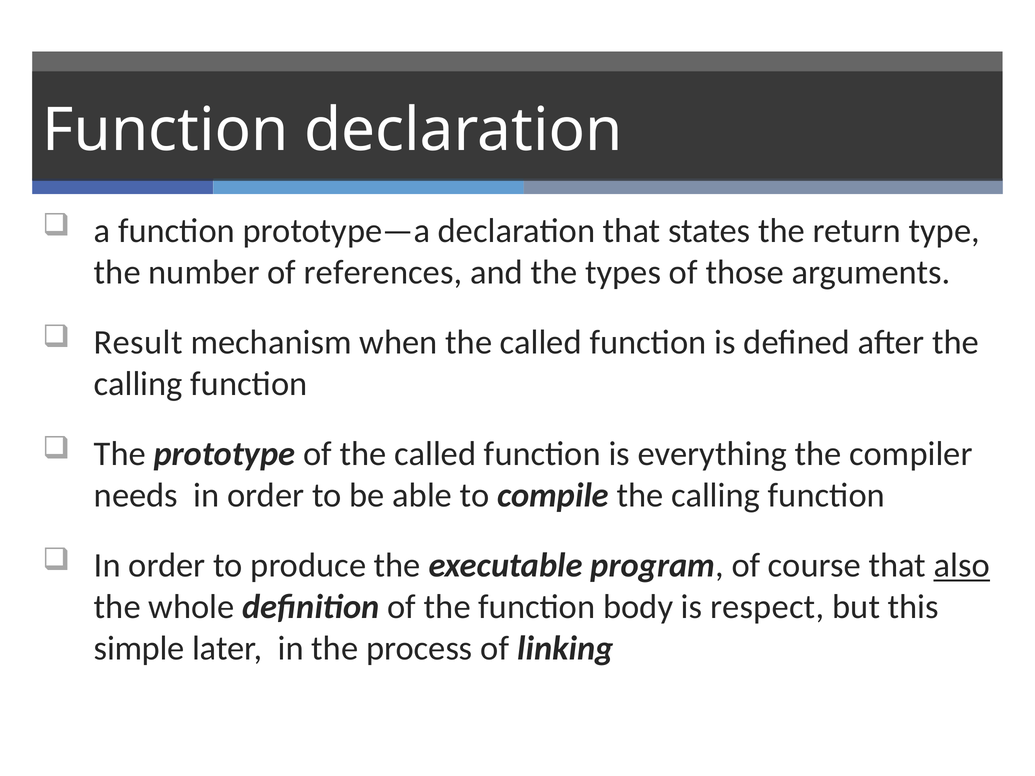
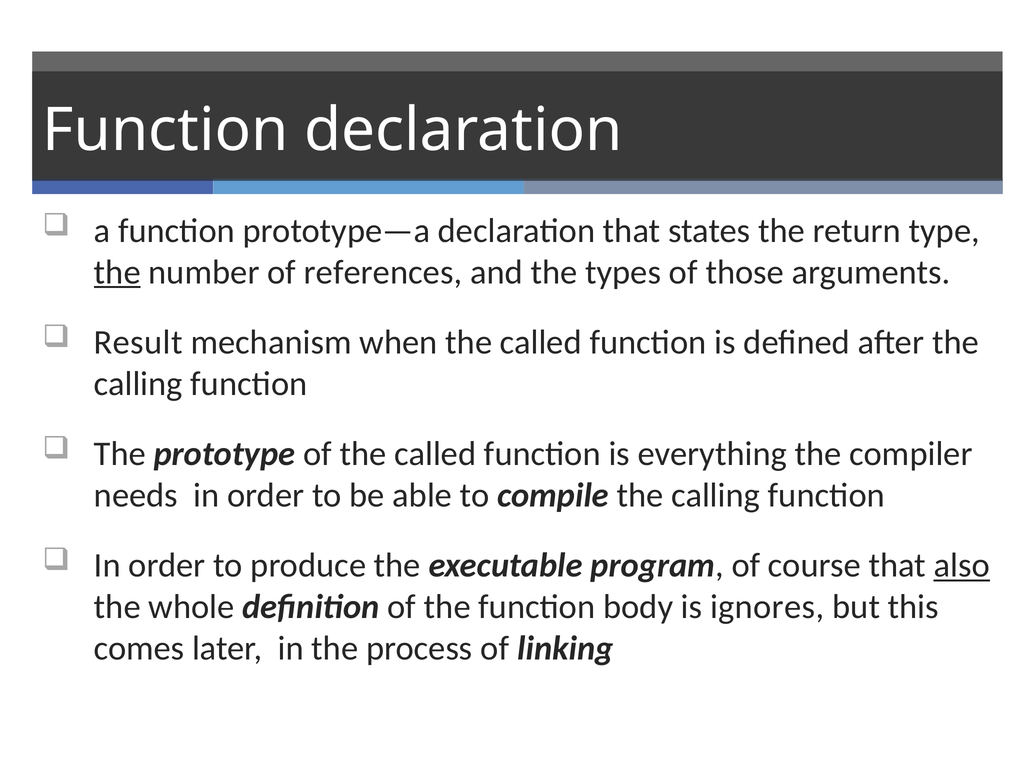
the underline: none -> present (117, 272)
respect: respect -> ignores (767, 607)
simple: simple -> comes (139, 648)
